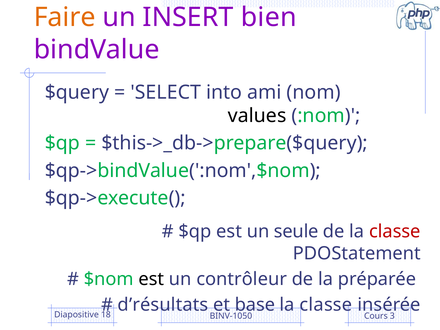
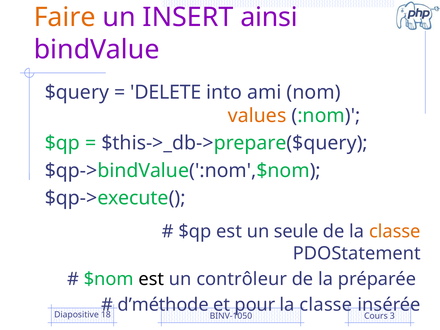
bien: bien -> ainsi (269, 17)
SELECT: SELECT -> DELETE (166, 92)
values colour: black -> orange (257, 116)
classe colour: red -> orange (395, 232)
d’résultats: d’résultats -> d’méthode (163, 305)
base: base -> pour (255, 305)
